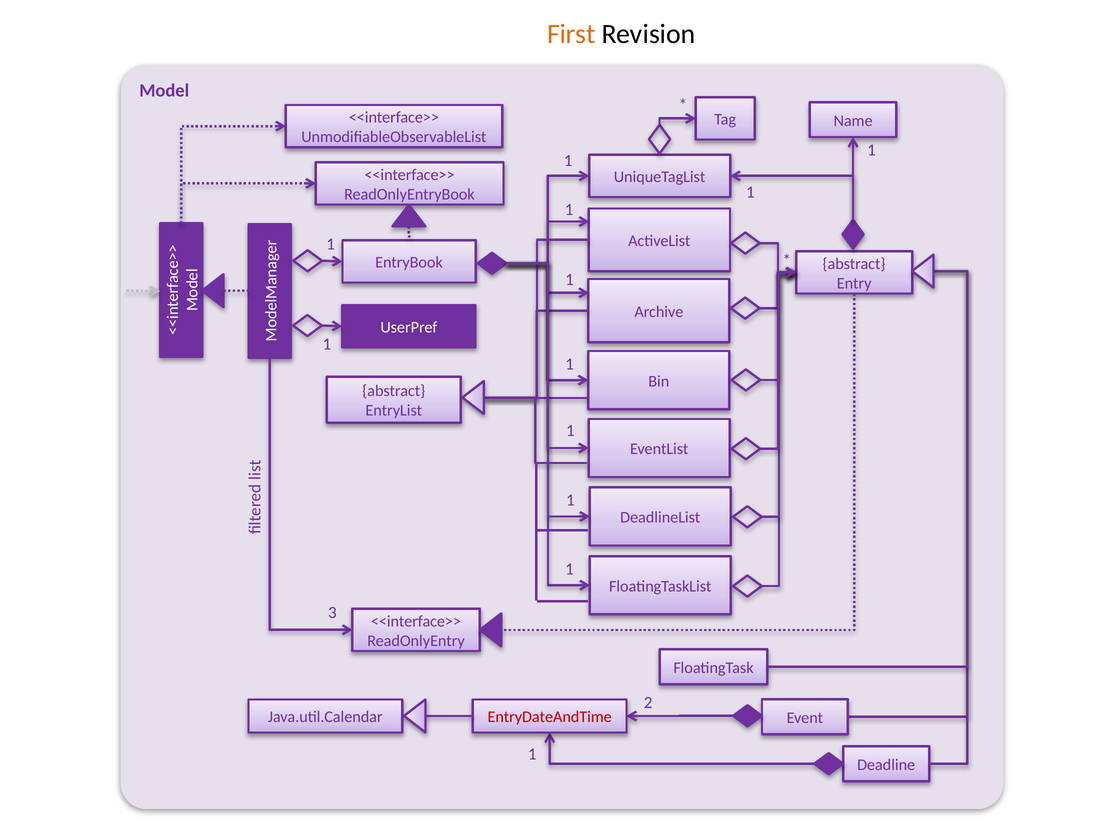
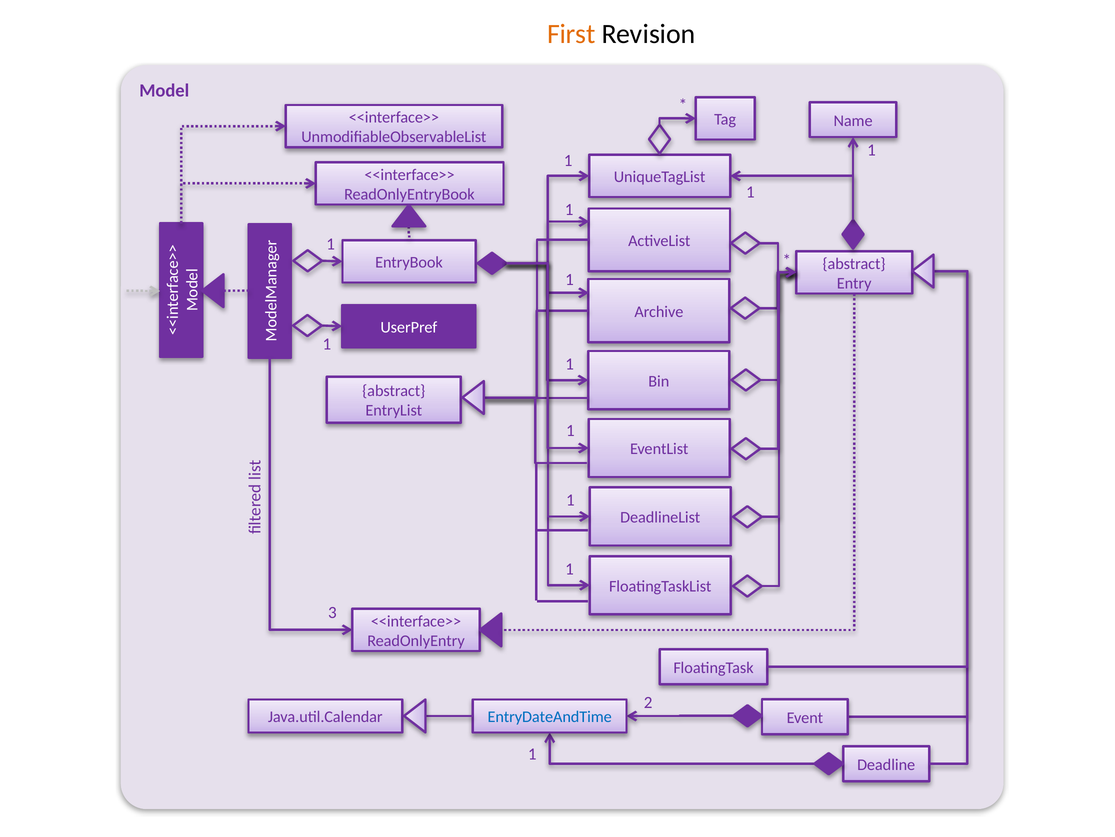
EntryDateAndTime colour: red -> blue (550, 716)
